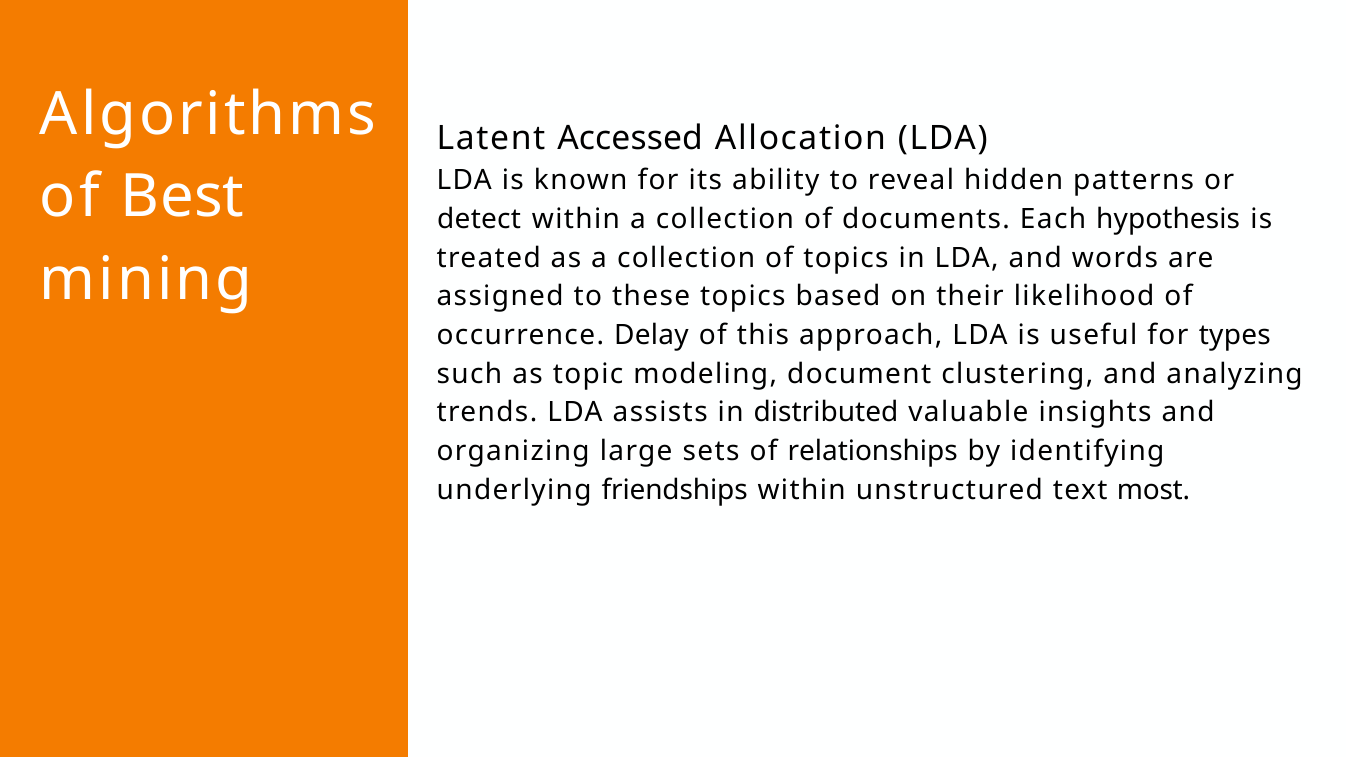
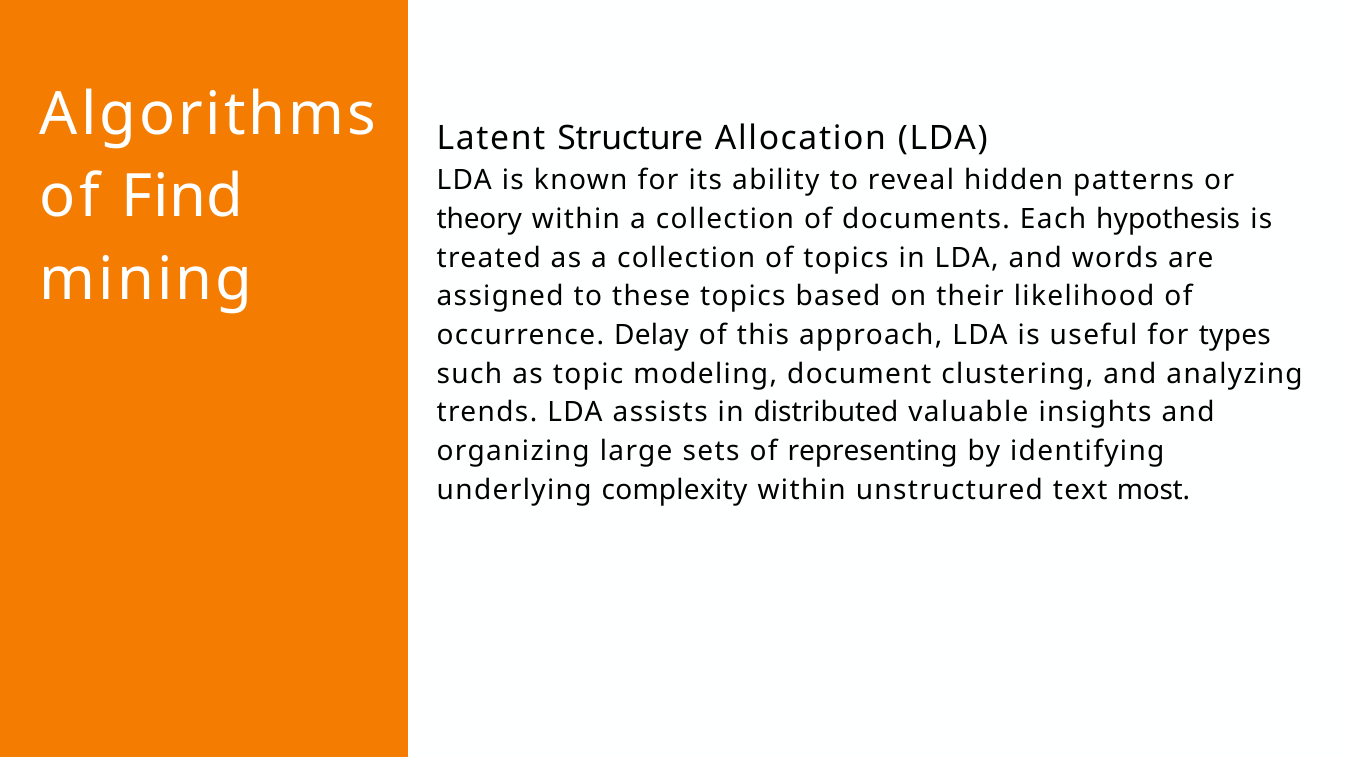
Accessed: Accessed -> Structure (630, 139)
Best: Best -> Find (183, 197)
detect: detect -> theory (479, 219)
relationships: relationships -> representing (873, 451)
friendships: friendships -> complexity (674, 490)
